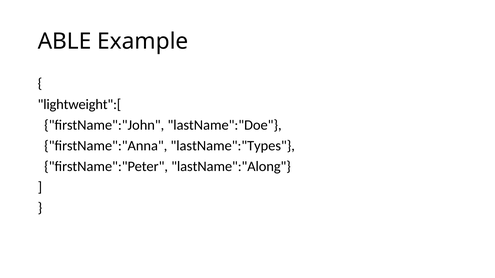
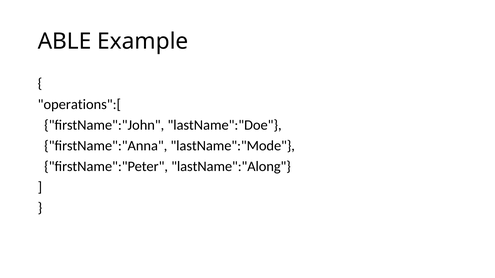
lightweight":[: lightweight":[ -> operations":[ (79, 104)
lastName":"Types: lastName":"Types -> lastName":"Mode (233, 146)
